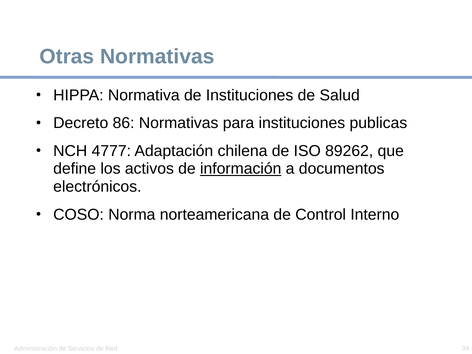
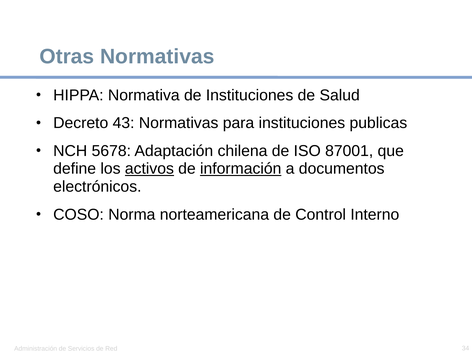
86: 86 -> 43 (124, 123)
4777: 4777 -> 5678 (111, 151)
89262: 89262 -> 87001 (349, 151)
activos underline: none -> present (149, 169)
